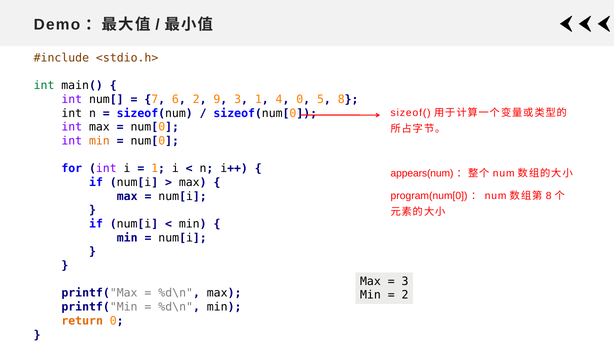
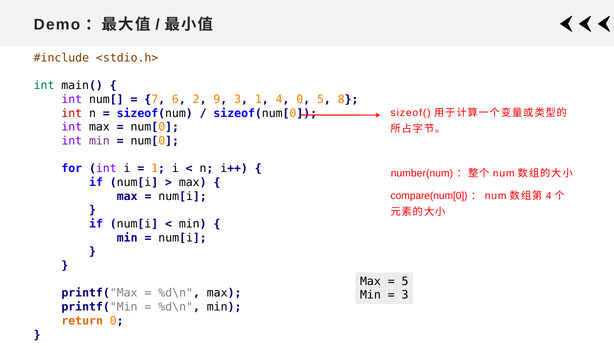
int colour: black -> red (72, 113)
min colour: orange -> purple (99, 141)
appears(num: appears(num -> number(num (422, 173)
program(num[0: program(num[0 -> compare(num[0 (429, 195)
8: 8 -> 4 (549, 195)
3: 3 -> 5 (405, 281)
2: 2 -> 3 (405, 294)
